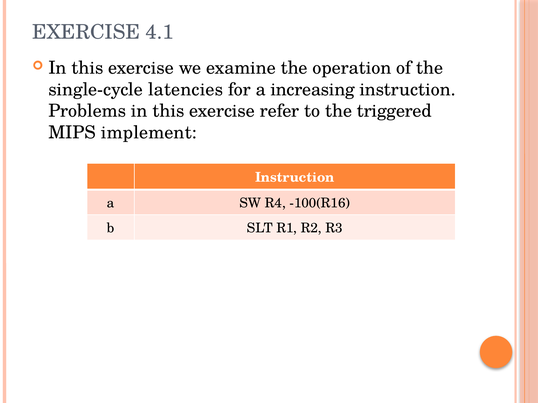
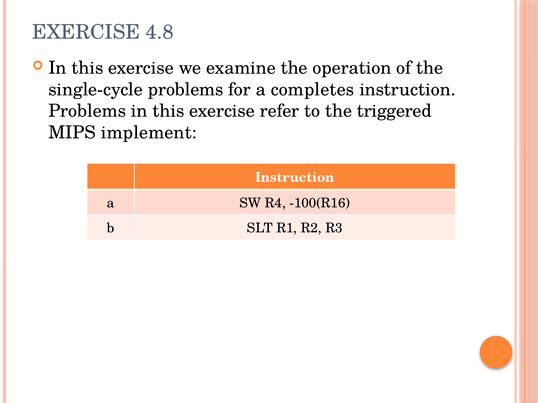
4.1: 4.1 -> 4.8 (160, 32)
single-cycle latencies: latencies -> problems (186, 90)
increasing: increasing -> completes (312, 90)
